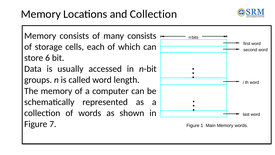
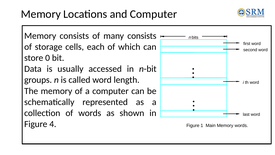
and Collection: Collection -> Computer (154, 14)
6: 6 -> 0 (48, 58)
7: 7 -> 4 (53, 124)
